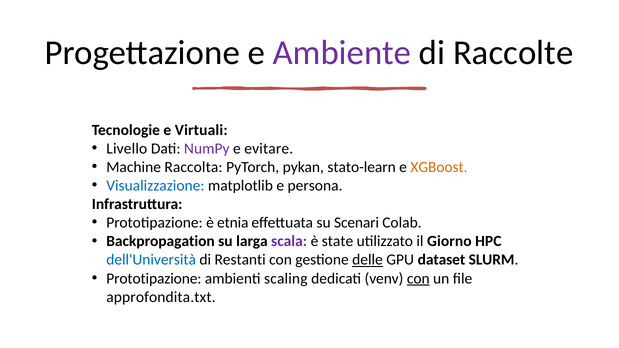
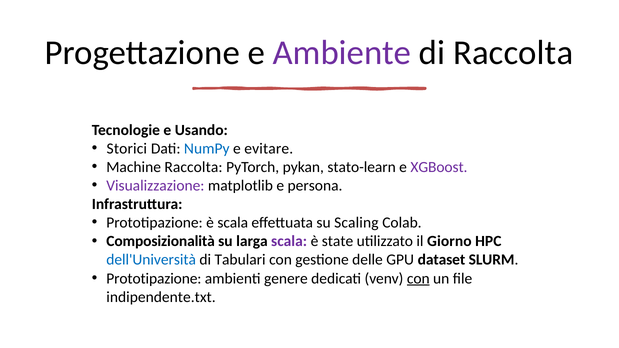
di Raccolte: Raccolte -> Raccolta (513, 53)
Virtuali: Virtuali -> Usando (201, 130)
Livello: Livello -> Storici (127, 149)
NumPy colour: purple -> blue (207, 149)
XGBoost colour: orange -> purple (439, 167)
Visualizzazione colour: blue -> purple (155, 186)
è etnia: etnia -> scala (233, 223)
Scenari: Scenari -> Scaling (356, 223)
Backpropagation: Backpropagation -> Composizionalità (161, 241)
Restanti: Restanti -> Tabulari (240, 260)
delle underline: present -> none (368, 260)
scaling: scaling -> genere (286, 279)
approfondita.txt: approfondita.txt -> indipendente.txt (161, 297)
